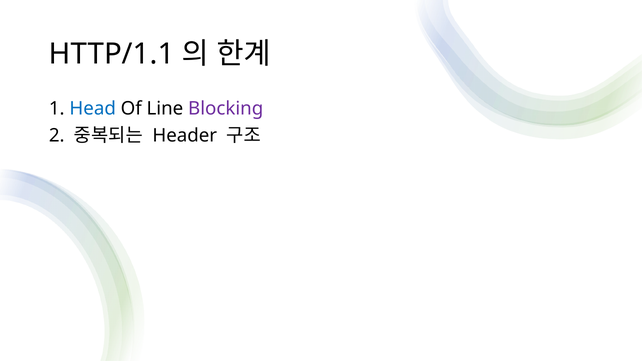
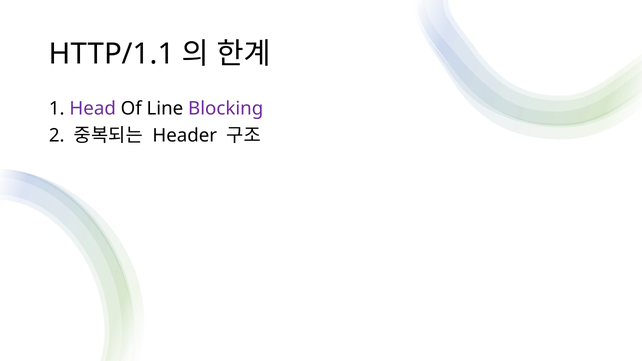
Head colour: blue -> purple (93, 109)
